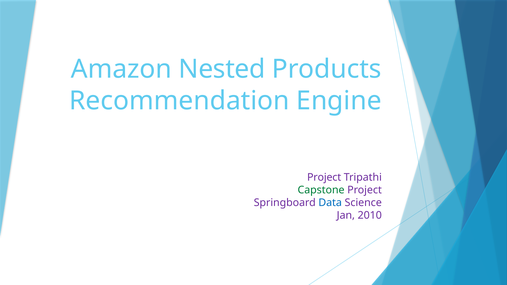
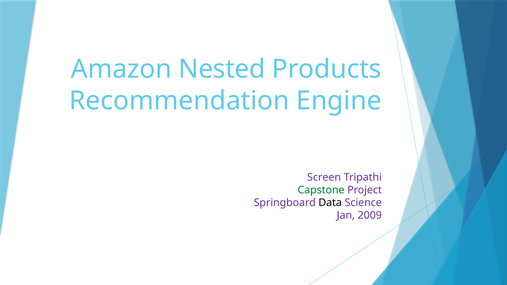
Project: Project -> Screen (324, 177)
Data colour: blue -> black (330, 203)
2010: 2010 -> 2009 (370, 215)
